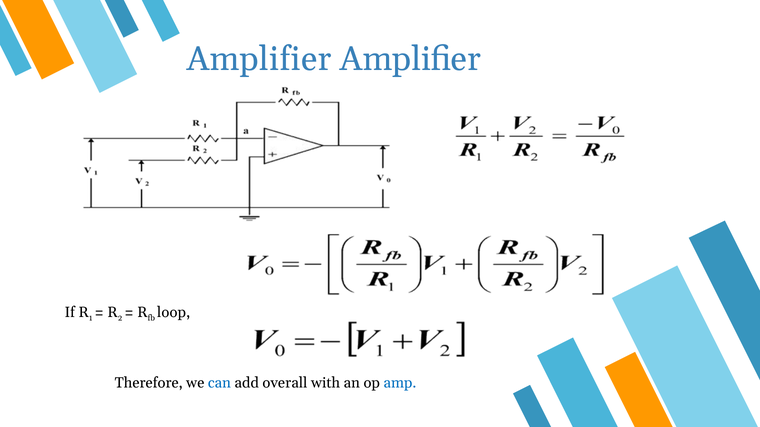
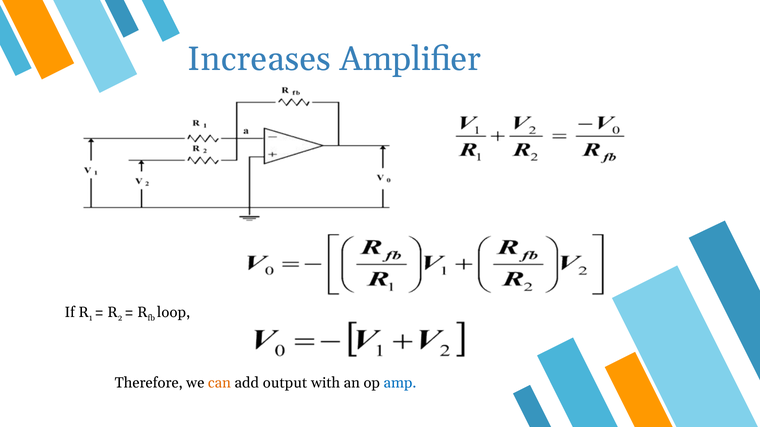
Amplifier: Amplifier -> Increases (259, 59)
can colour: blue -> orange (219, 383)
overall: overall -> output (285, 383)
